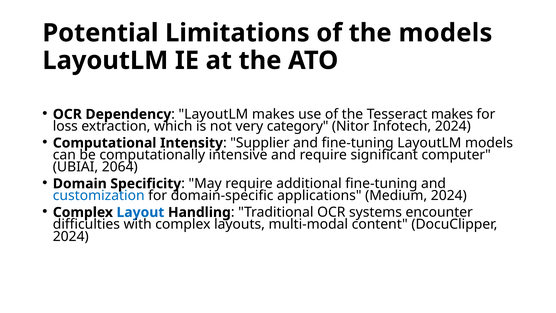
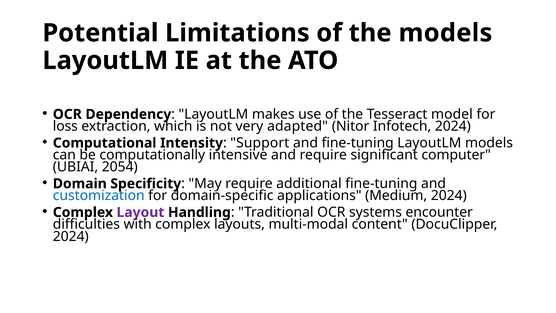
Tesseract makes: makes -> model (452, 114)
category: category -> adapted (297, 126)
Supplier: Supplier -> Support (260, 143)
2064: 2064 -> 2054 (120, 167)
Layout colour: blue -> purple (140, 212)
